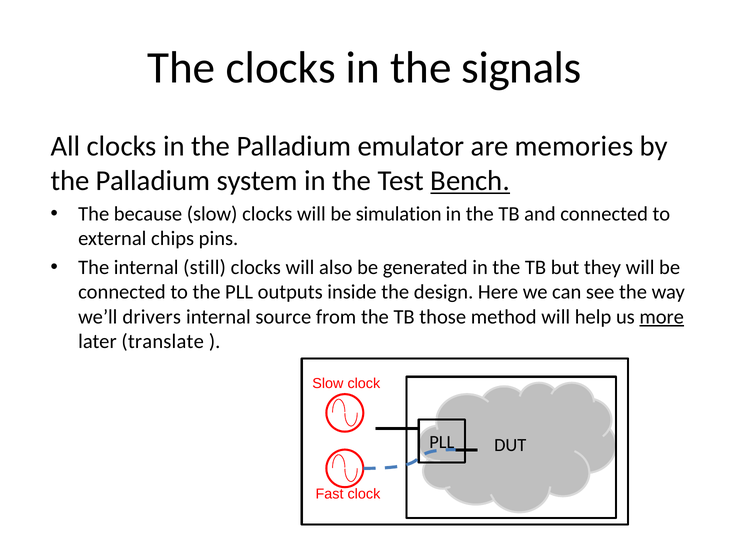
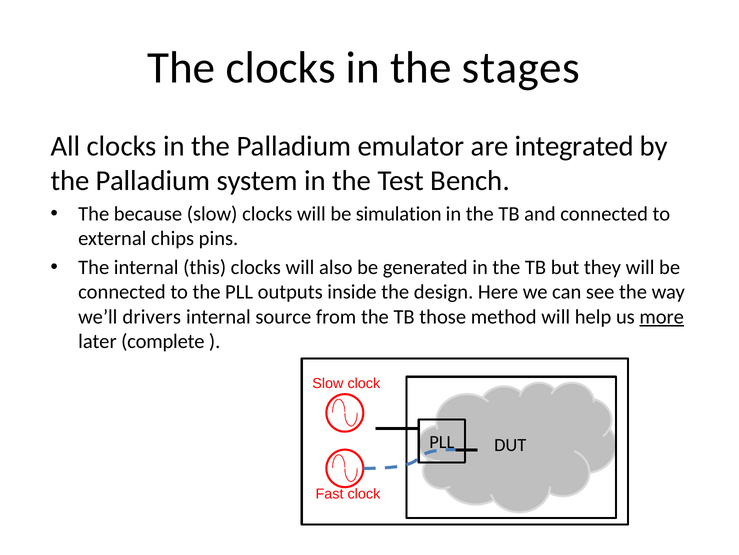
signals: signals -> stages (521, 68)
memories: memories -> integrated (574, 146)
Bench underline: present -> none (470, 181)
still: still -> this (205, 267)
translate: translate -> complete (163, 341)
